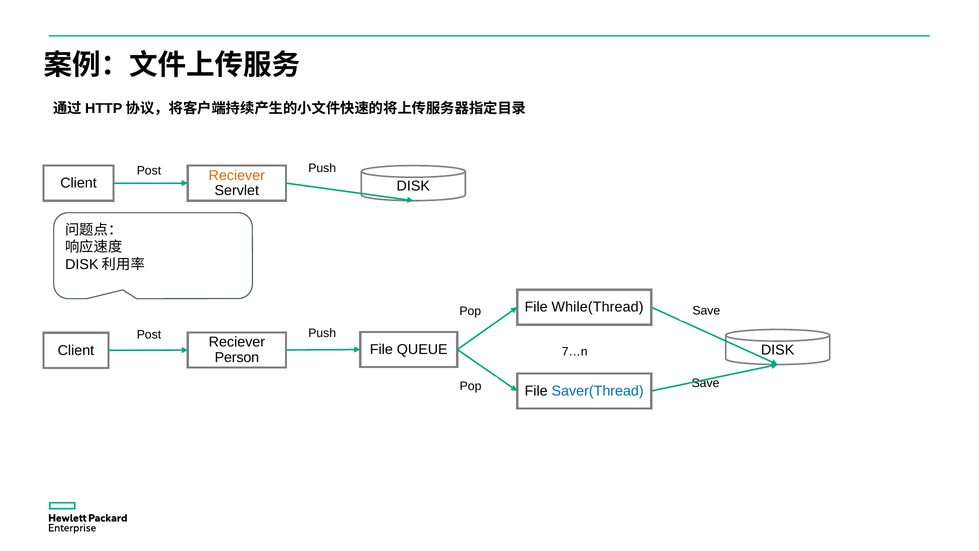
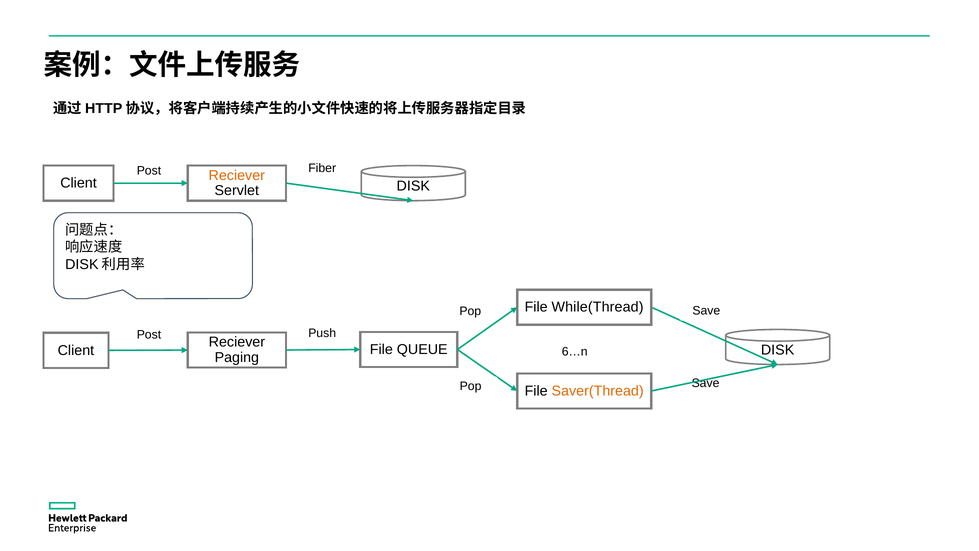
Post Push: Push -> Fiber (322, 168)
7…n: 7…n -> 6…n (575, 351)
Person: Person -> Paging (237, 357)
Saver(Thread colour: blue -> orange (598, 391)
